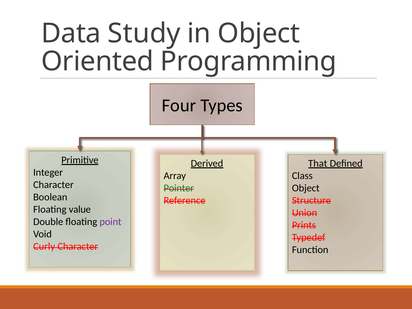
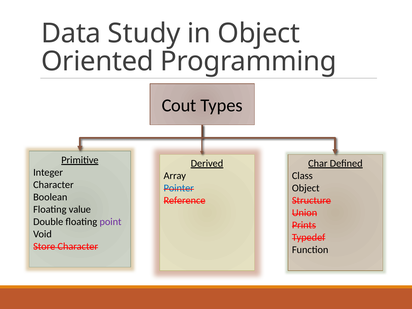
Four: Four -> Cout (179, 106)
That: That -> Char (318, 163)
Pointer colour: green -> blue (179, 188)
Curly: Curly -> Store (44, 246)
